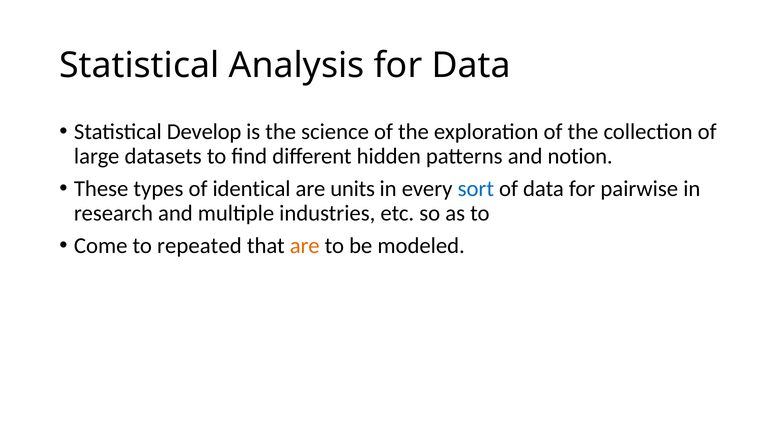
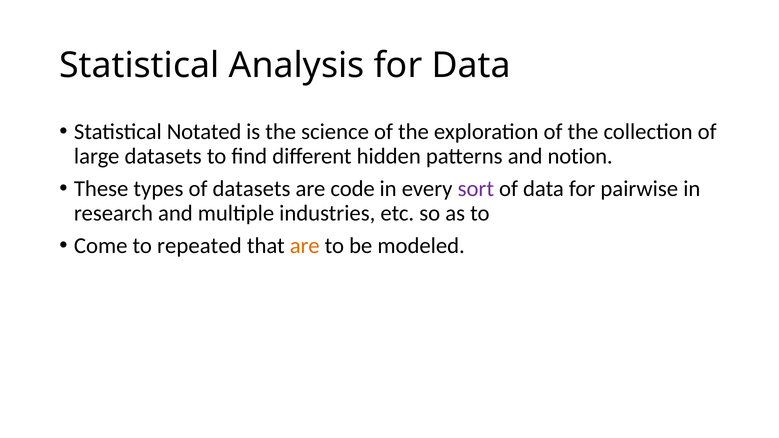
Develop: Develop -> Notated (204, 132)
of identical: identical -> datasets (251, 189)
units: units -> code (353, 189)
sort colour: blue -> purple (476, 189)
